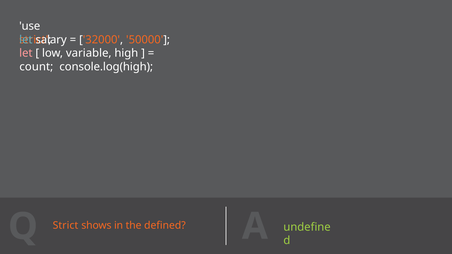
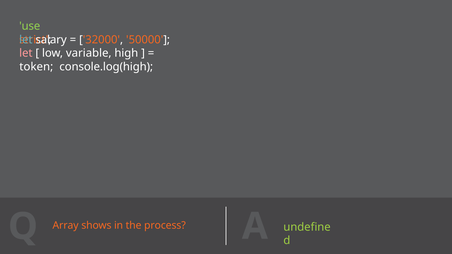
use colour: white -> light green (30, 26)
count: count -> token (36, 67)
Strict: Strict -> Array (66, 226)
defined: defined -> process (165, 226)
